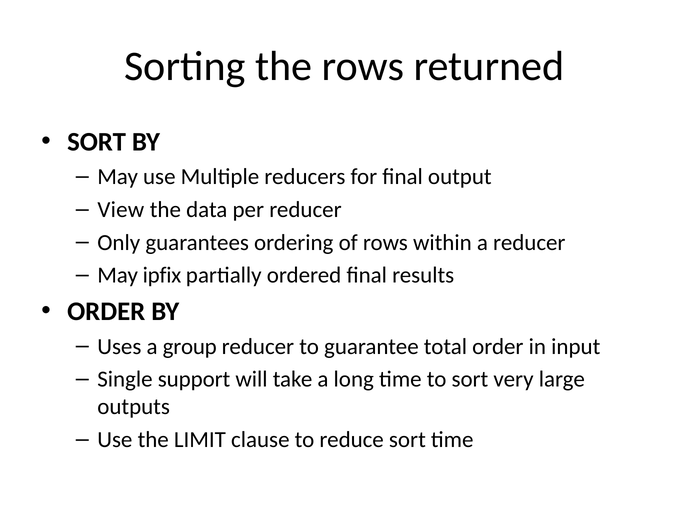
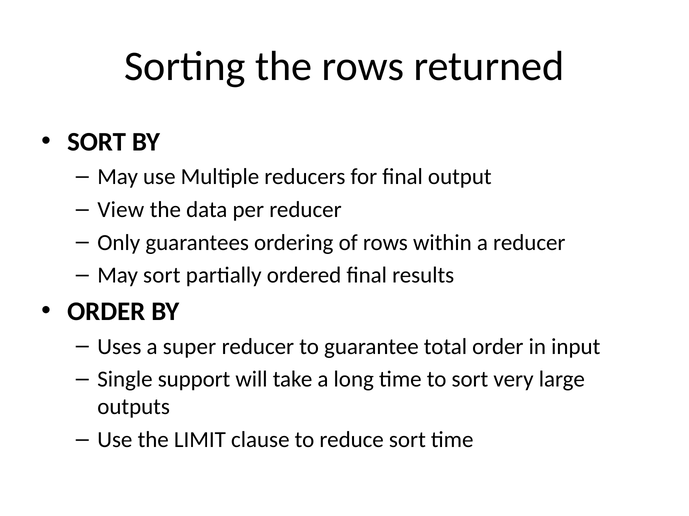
May ipfix: ipfix -> sort (162, 276)
group: group -> super (190, 347)
